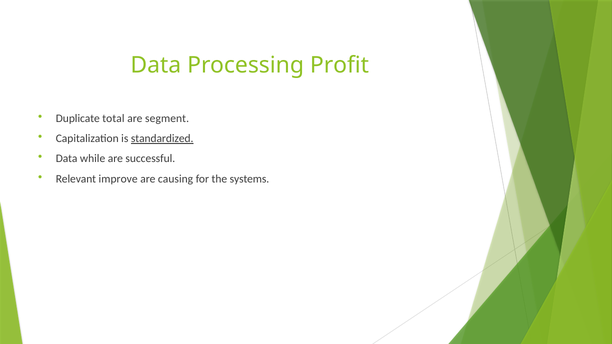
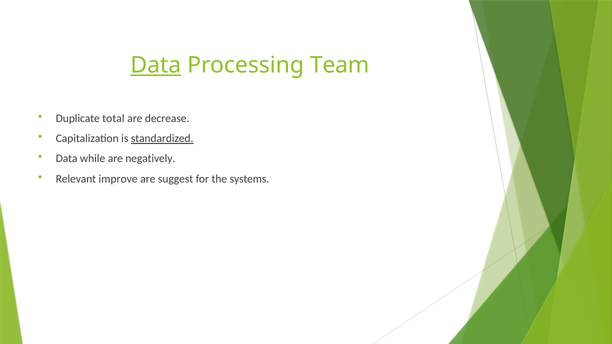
Data underline: none -> present (156, 65)
Profit: Profit -> Team (340, 65)
segment: segment -> decrease (167, 118)
successful: successful -> negatively (150, 159)
causing: causing -> suggest (176, 179)
